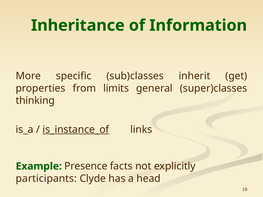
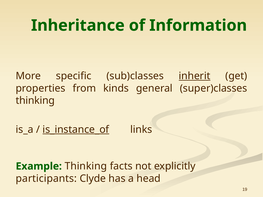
inherit underline: none -> present (195, 76)
limits: limits -> kinds (116, 88)
Example Presence: Presence -> Thinking (86, 166)
